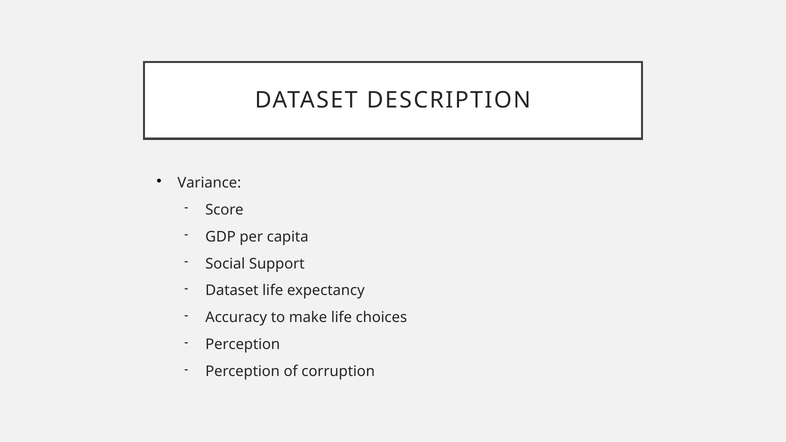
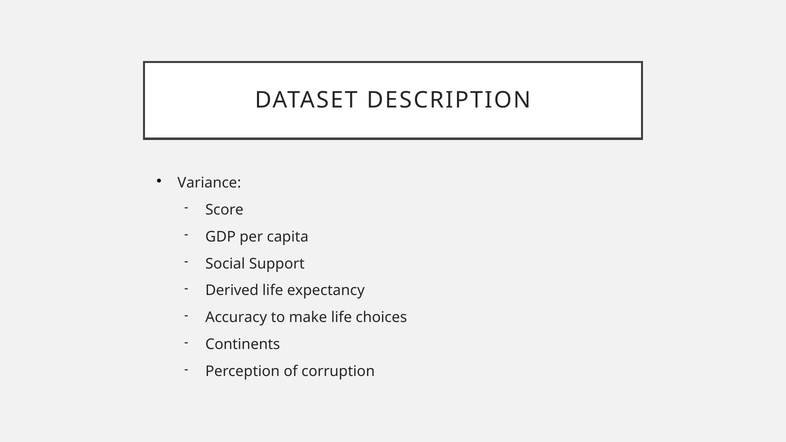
Dataset: Dataset -> Derived (232, 291)
Perception: Perception -> Continents (243, 345)
